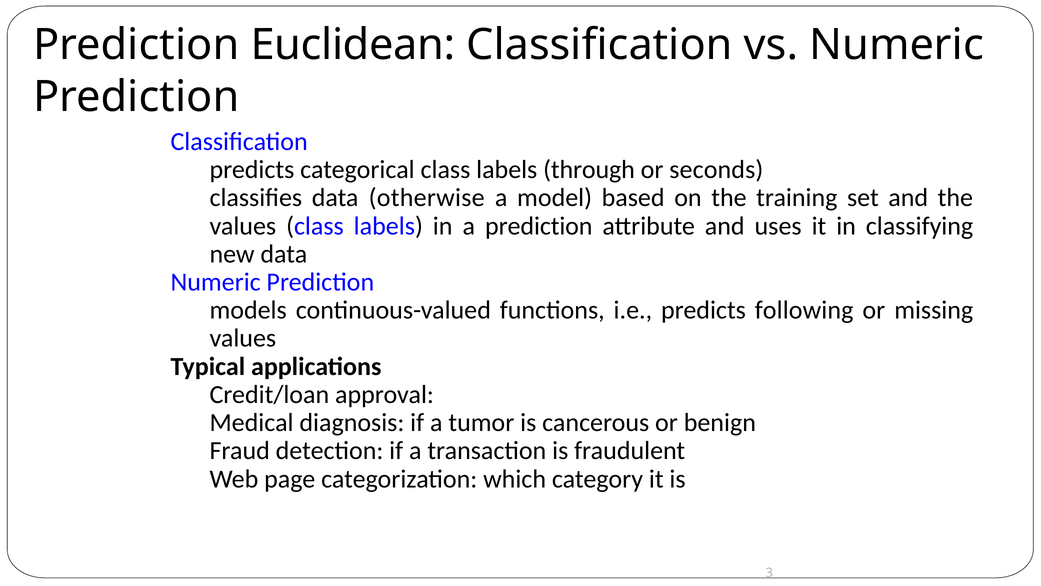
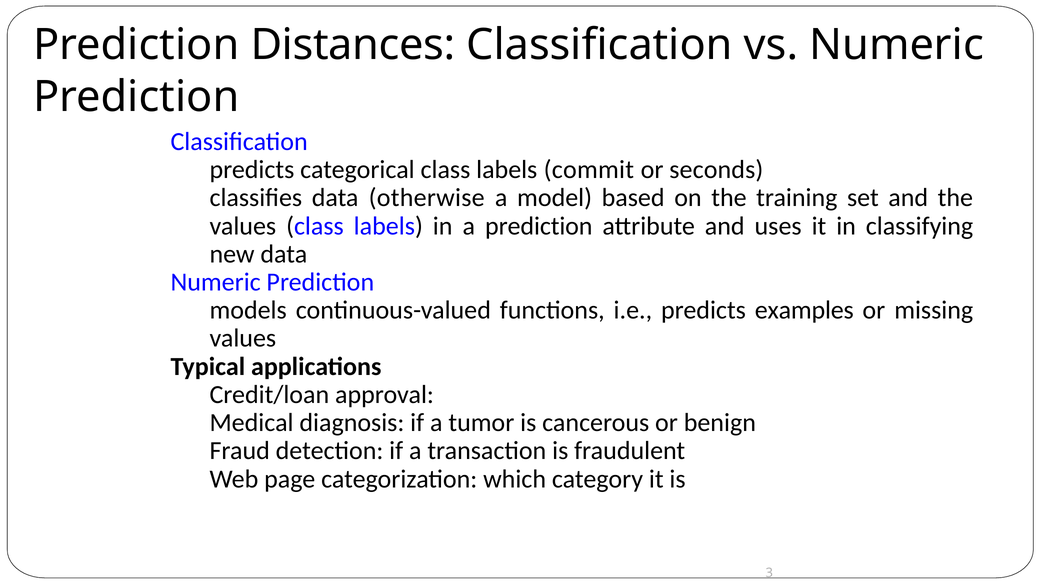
Euclidean: Euclidean -> Distances (353, 45)
through: through -> commit (589, 170)
following: following -> examples (804, 310)
